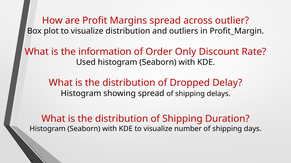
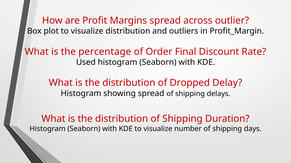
information: information -> percentage (105, 52)
Only: Only -> Final (186, 52)
